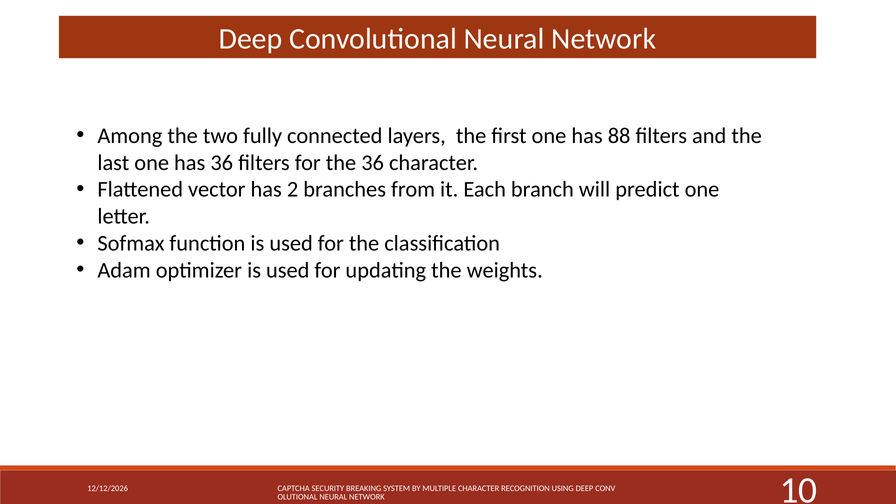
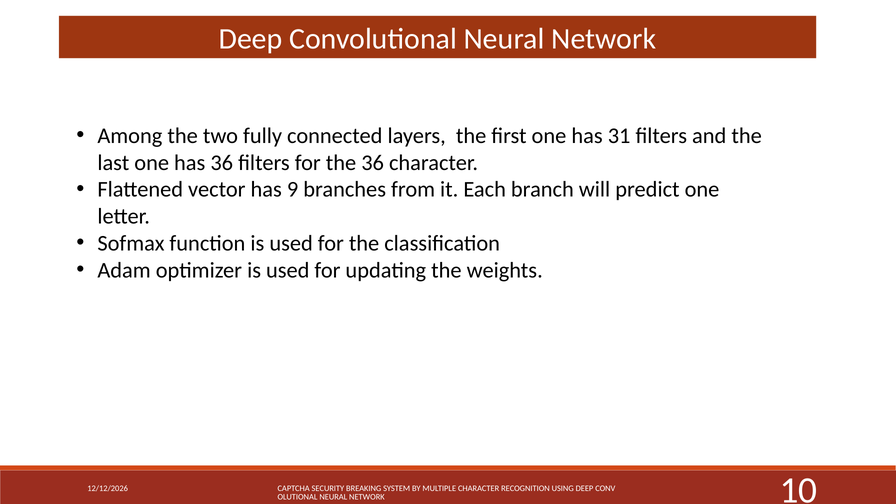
88: 88 -> 31 (619, 136)
2: 2 -> 9 (293, 190)
